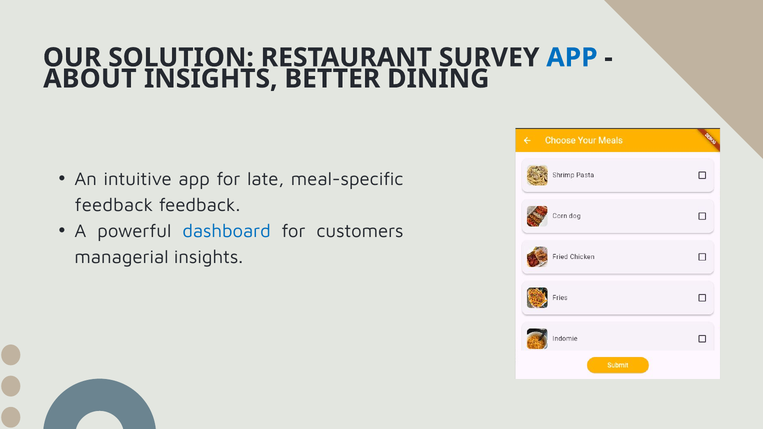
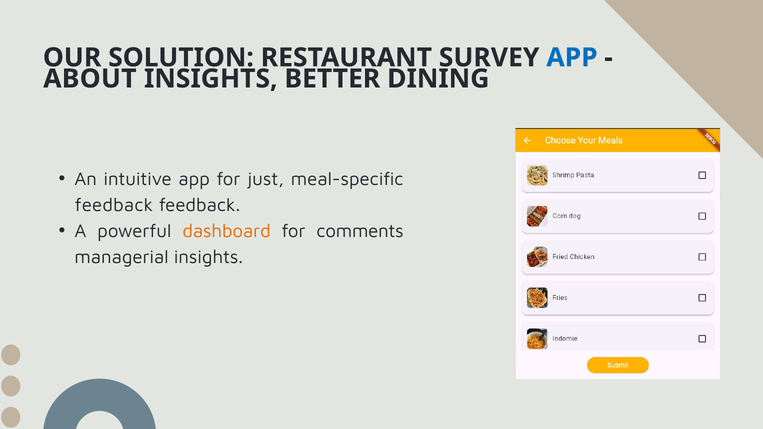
late: late -> just (266, 179)
dashboard colour: blue -> orange (227, 231)
customers: customers -> comments (360, 231)
